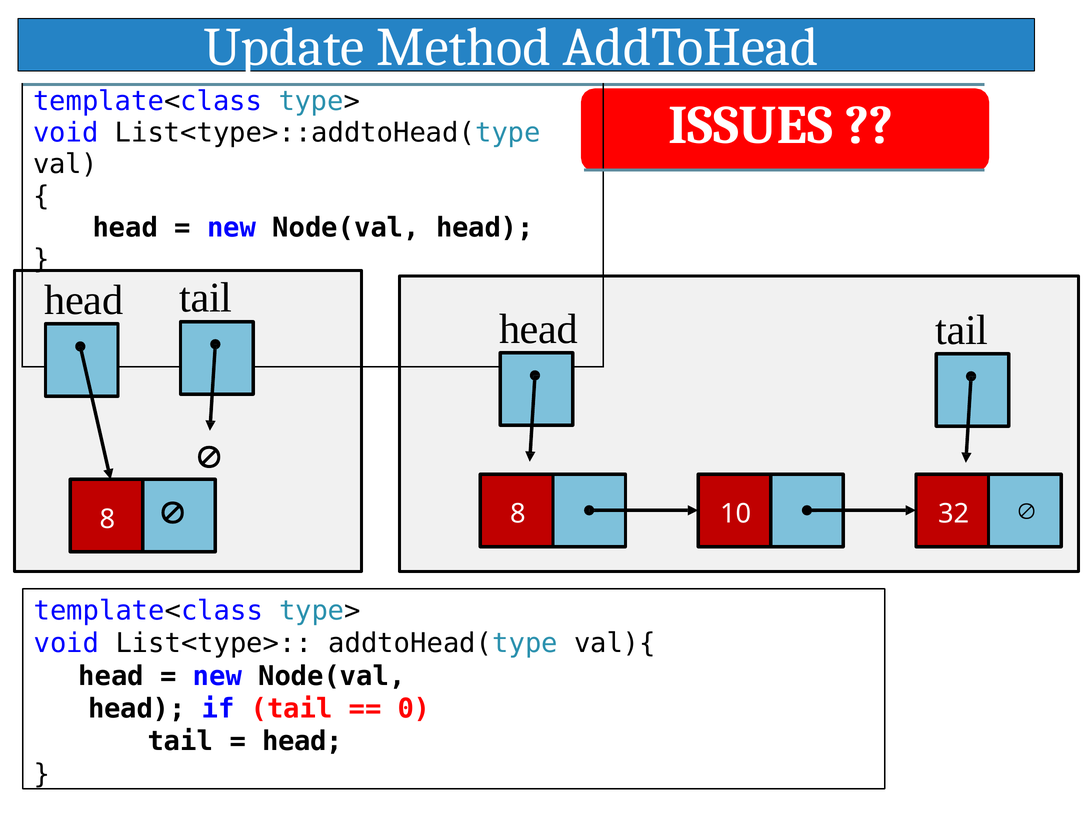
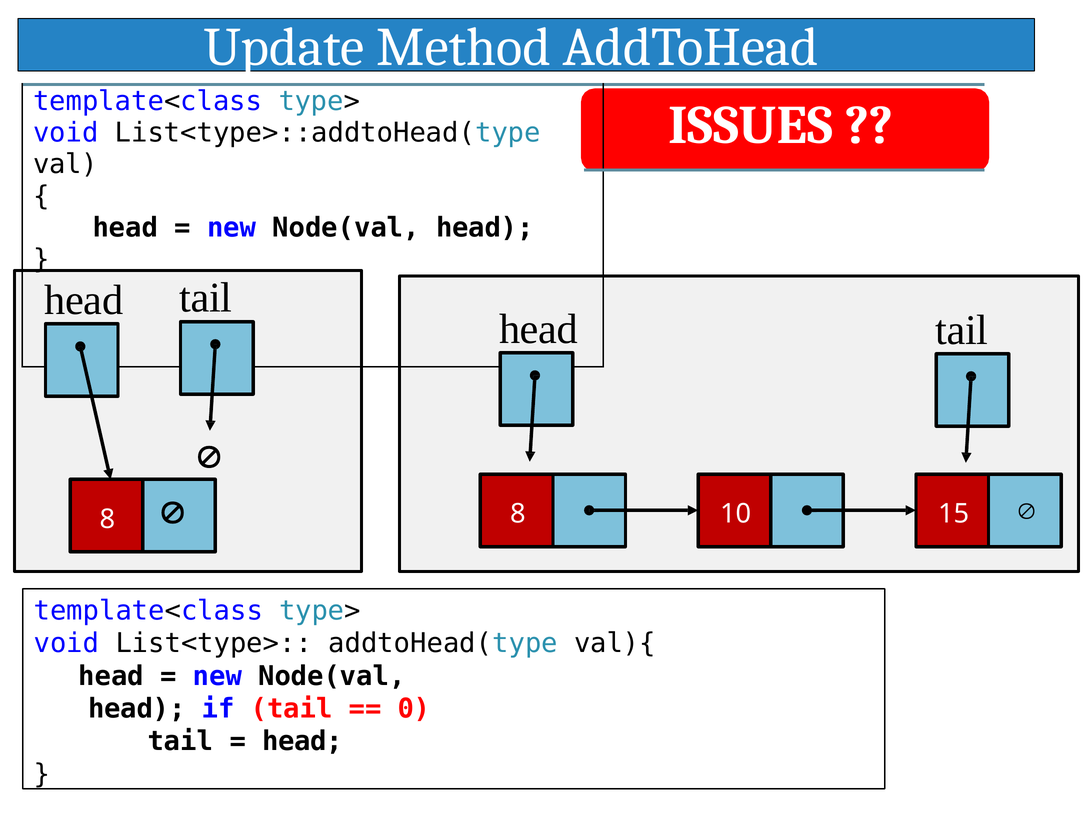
32: 32 -> 15 (954, 514)
